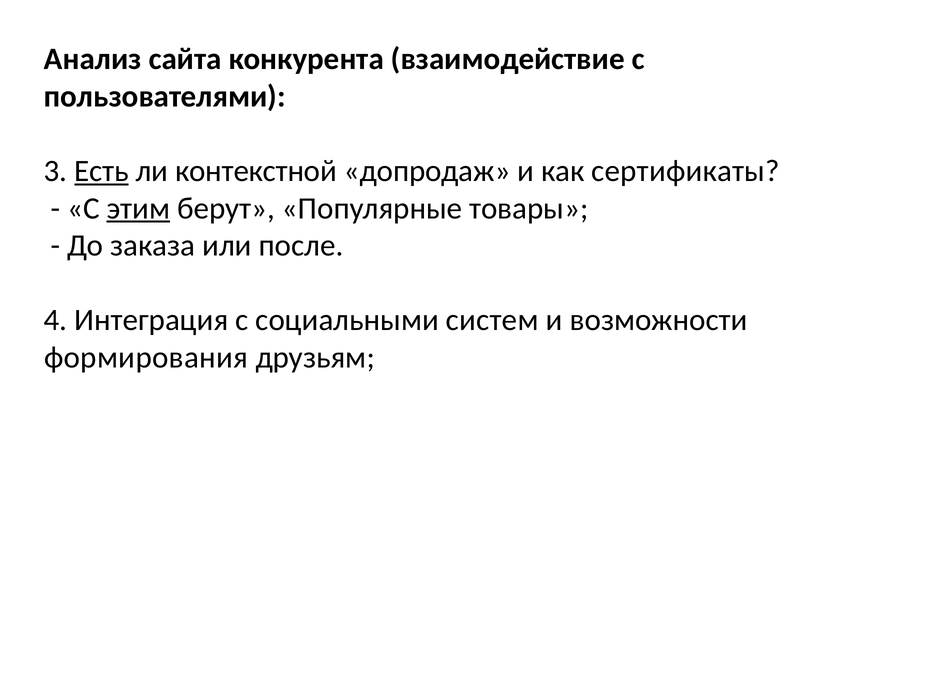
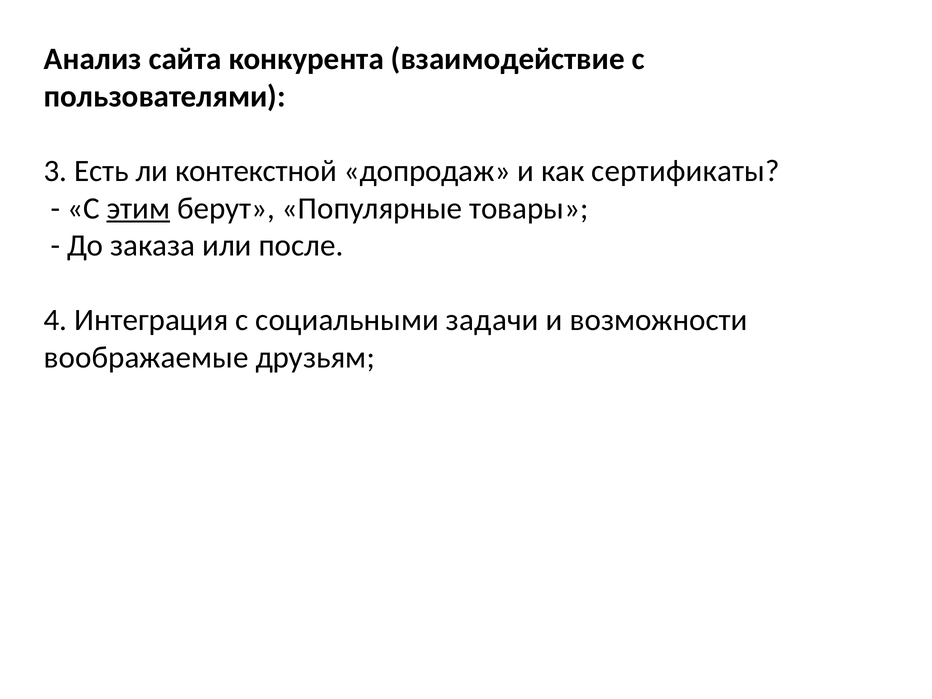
Есть underline: present -> none (102, 171)
систем: систем -> задачи (492, 320)
формирования: формирования -> воображаемые (146, 357)
